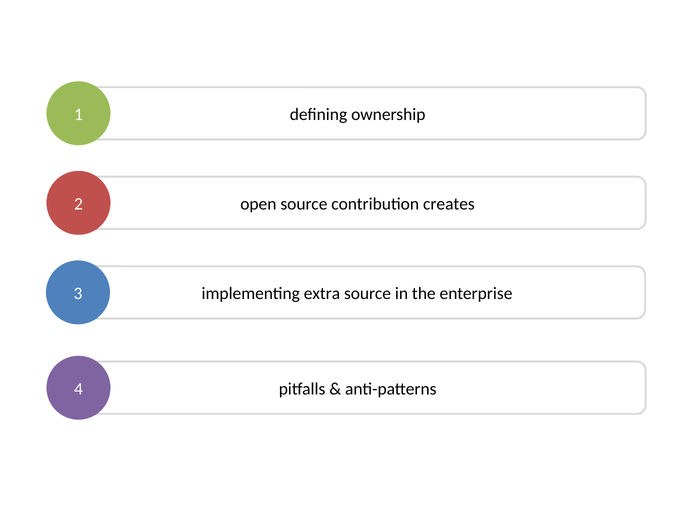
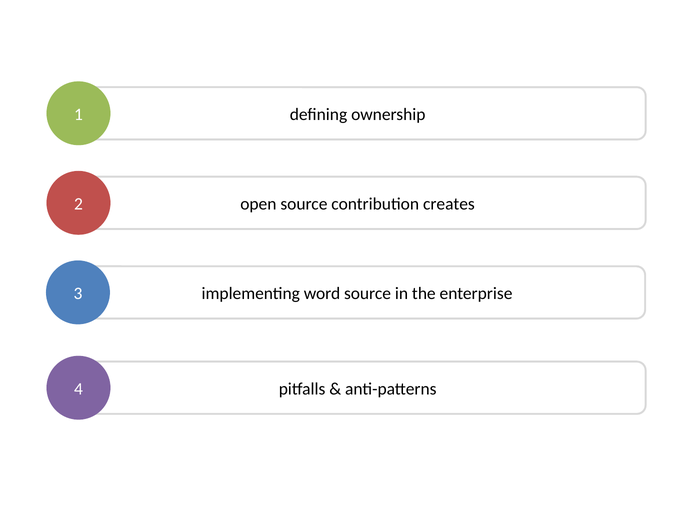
extra: extra -> word (322, 294)
